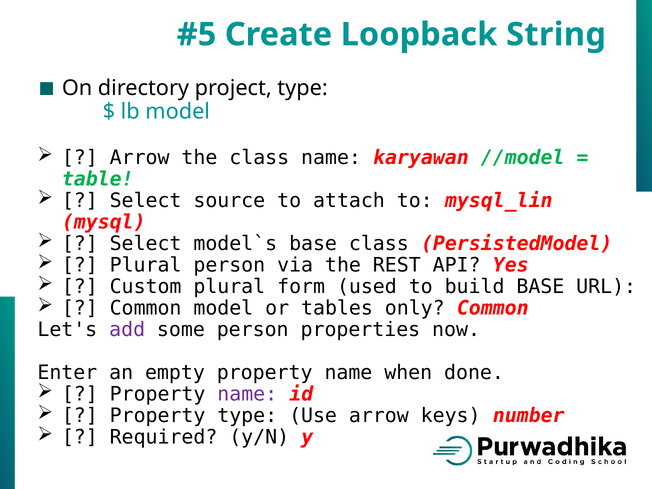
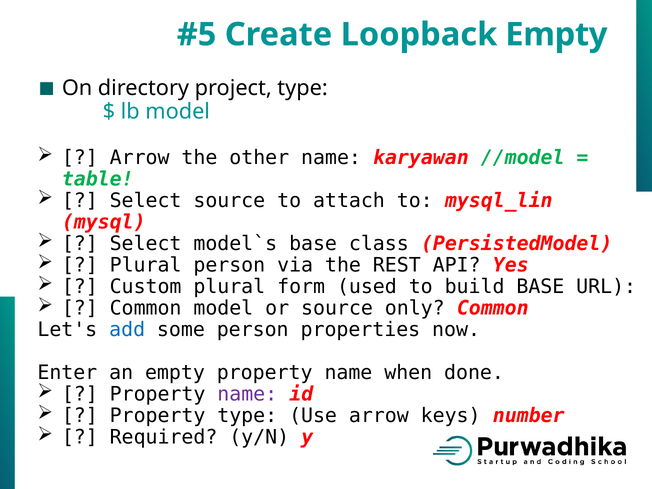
Loopback String: String -> Empty (556, 35)
the class: class -> other (259, 158)
or tables: tables -> source (337, 308)
add colour: purple -> blue (127, 330)
